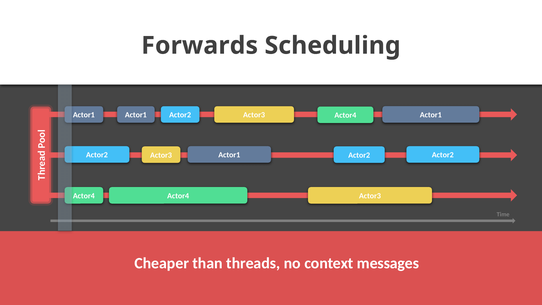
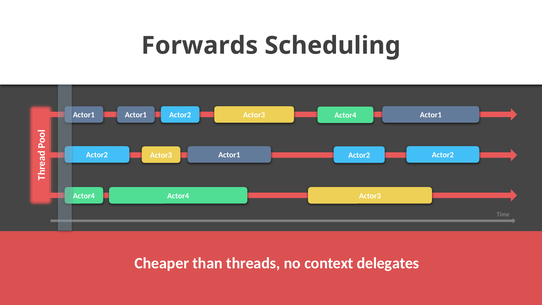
messages: messages -> delegates (388, 263)
